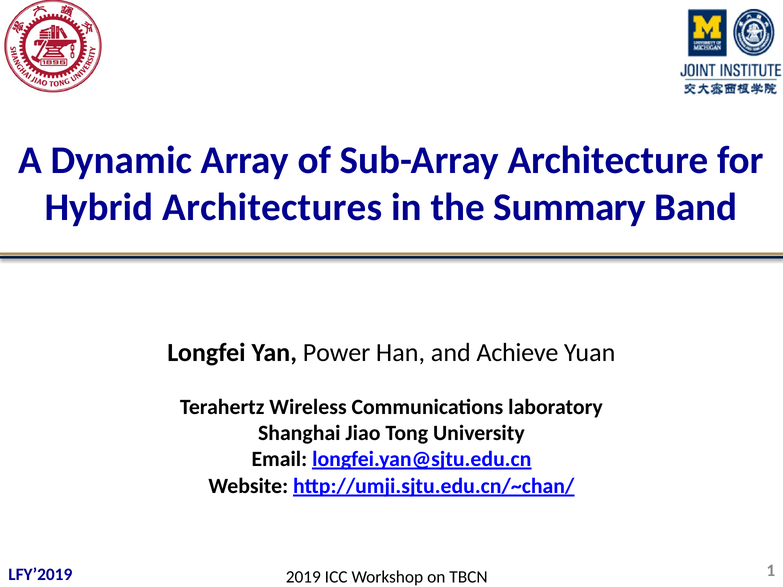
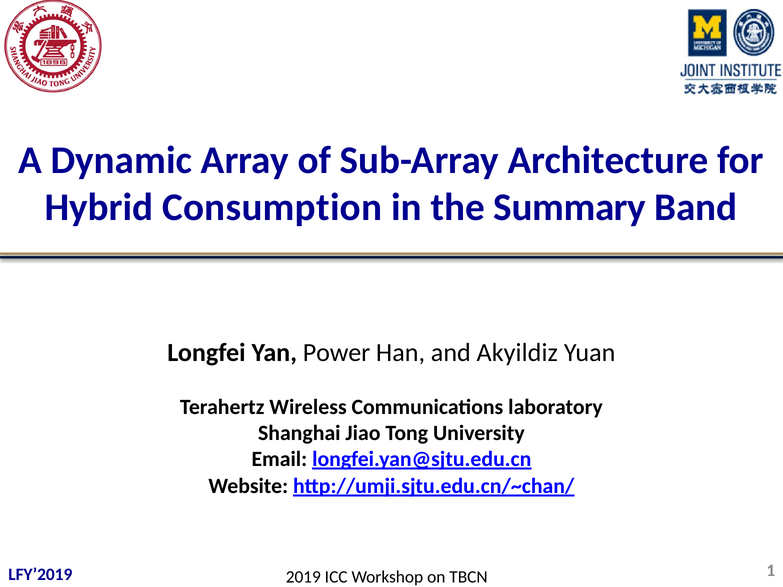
Architectures: Architectures -> Consumption (272, 207)
Achieve: Achieve -> Akyildiz (517, 353)
